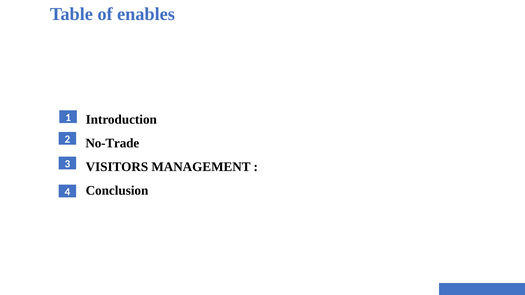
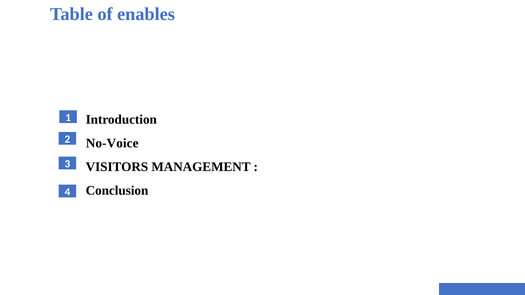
No-Trade: No-Trade -> No-Voice (112, 143)
